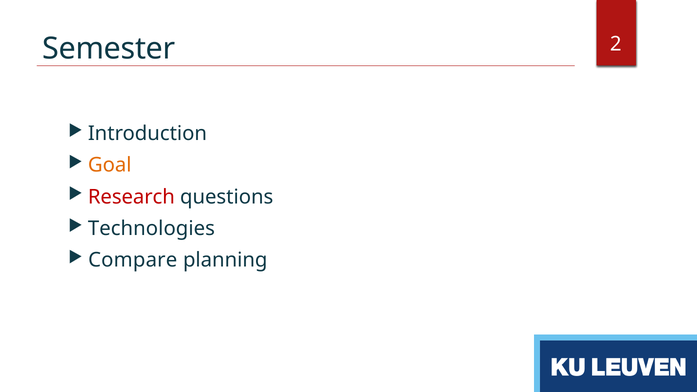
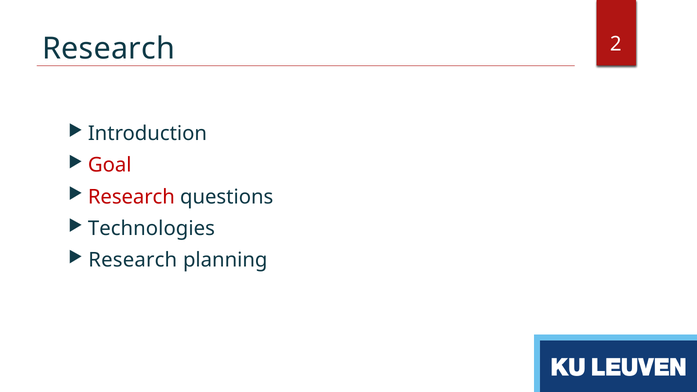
Semester: Semester -> Research (109, 49)
Goal colour: orange -> red (110, 165)
Compare: Compare -> Research (133, 260)
